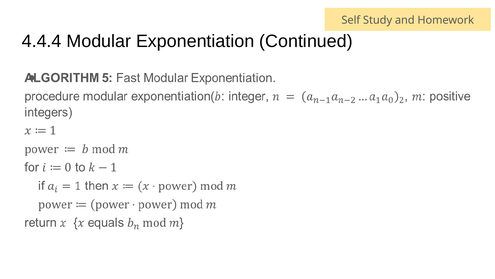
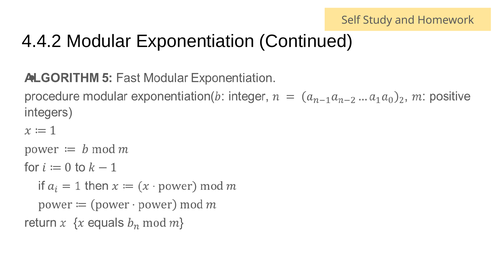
4.4.4: 4.4.4 -> 4.4.2 (42, 41)
